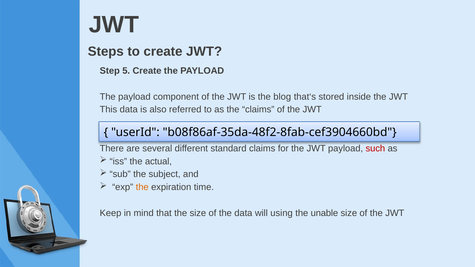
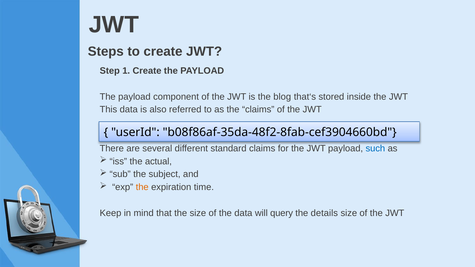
5: 5 -> 1 (126, 71)
such colour: red -> blue (375, 149)
using: using -> query (282, 213)
unable: unable -> details (324, 213)
